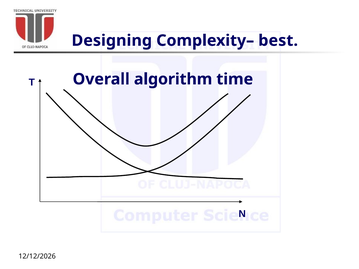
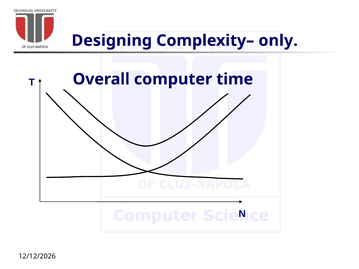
best: best -> only (278, 41)
algorithm: algorithm -> computer (173, 79)
